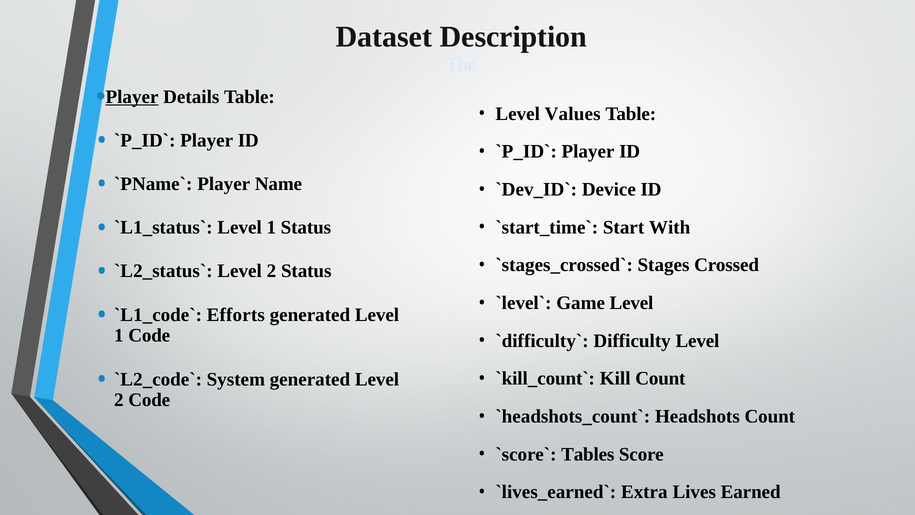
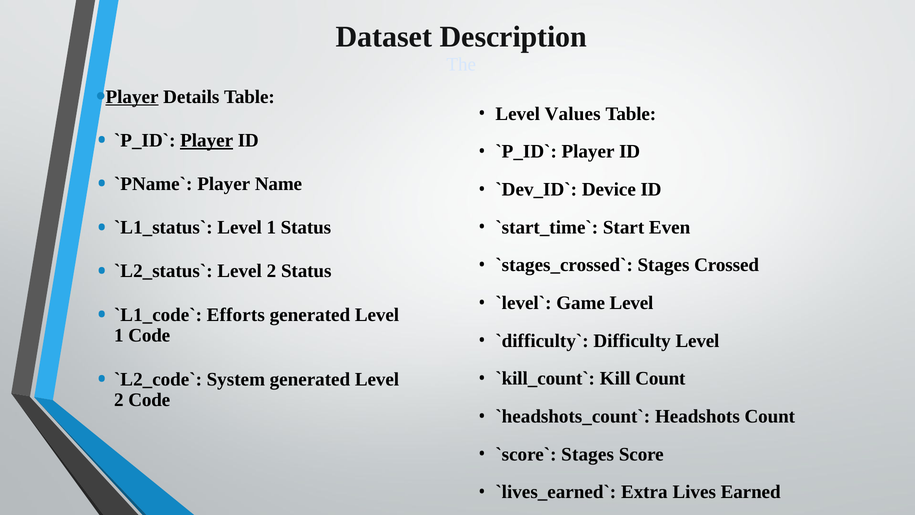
Player underline: none -> present (207, 140)
With: With -> Even (670, 227)
Tables: Tables -> Stages (588, 454)
